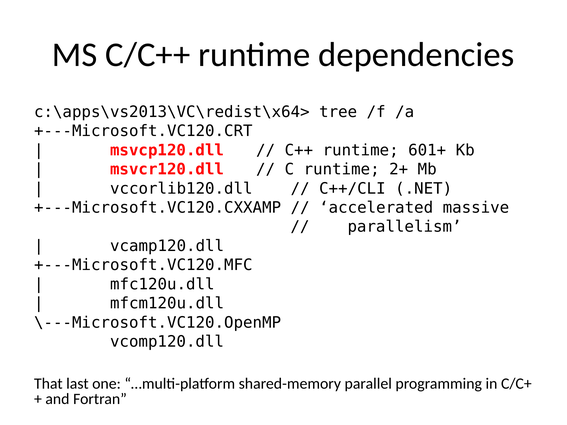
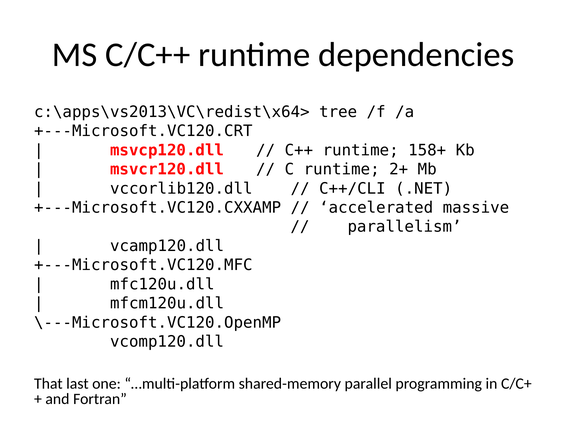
601+: 601+ -> 158+ (427, 150)
